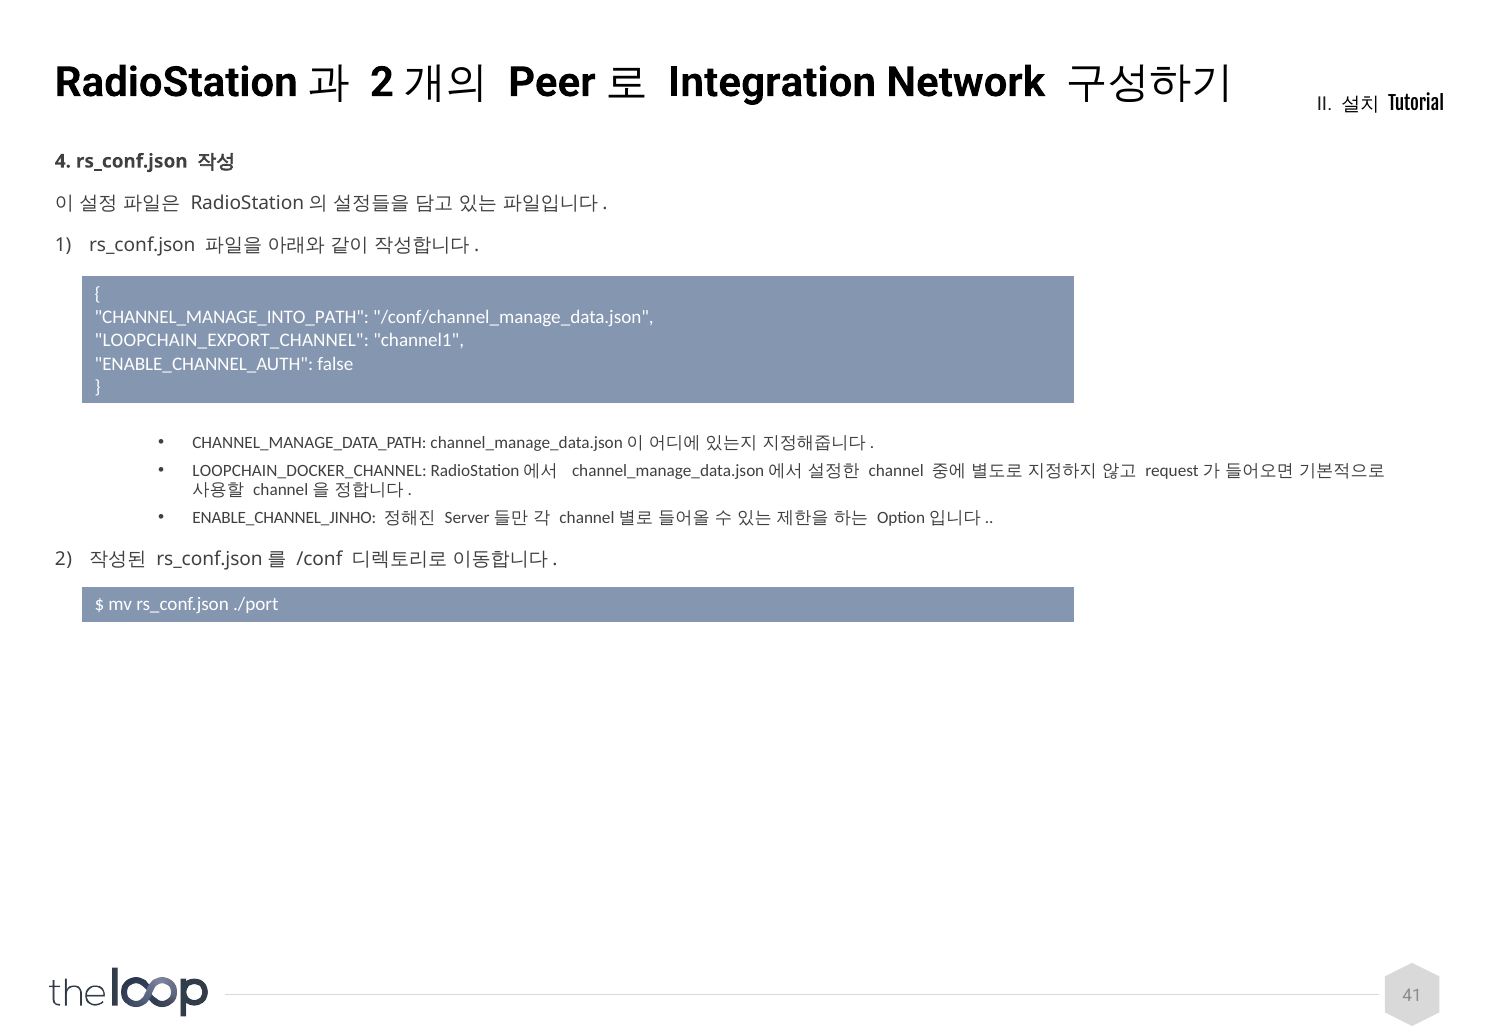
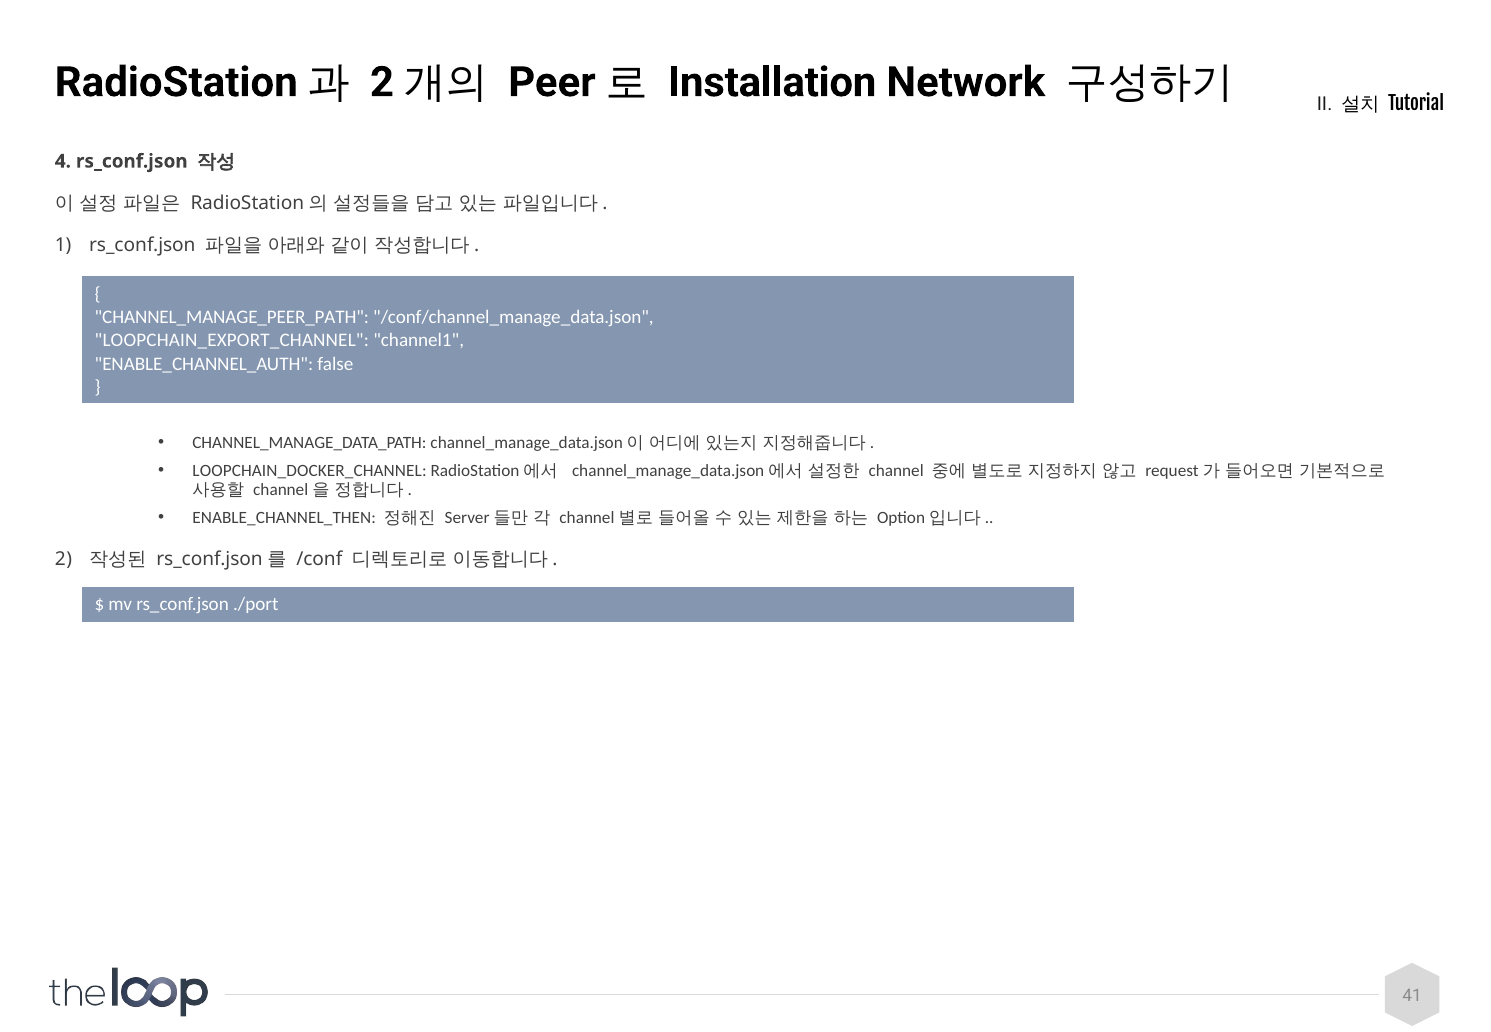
Integration: Integration -> Installation (772, 82)
CHANNEL_MANAGE_INTO_PATH: CHANNEL_MANAGE_INTO_PATH -> CHANNEL_MANAGE_PEER_PATH (232, 317)
ENABLE_CHANNEL_JINHO: ENABLE_CHANNEL_JINHO -> ENABLE_CHANNEL_THEN (284, 518)
